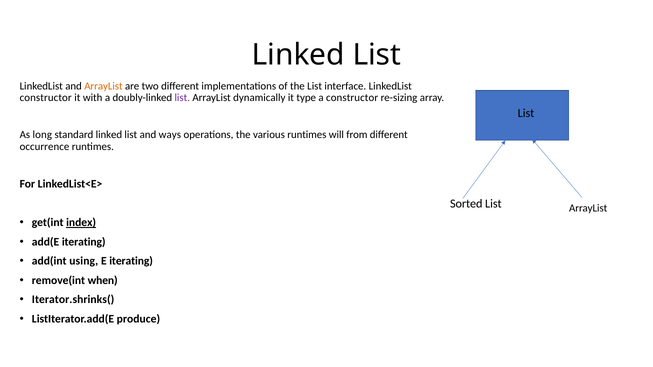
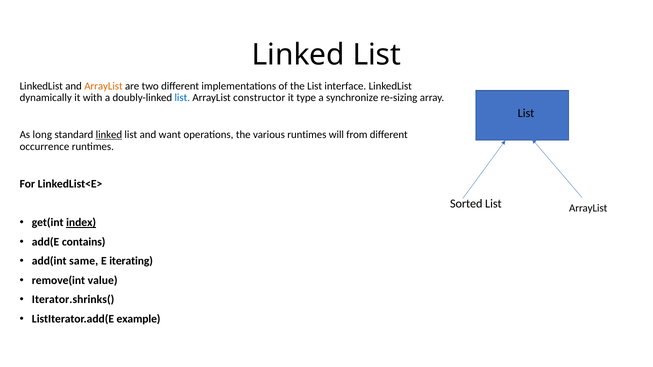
constructor: constructor -> dynamically (46, 98)
list colour: purple -> blue (182, 98)
dynamically: dynamically -> constructor (259, 98)
a constructor: constructor -> synchronize (352, 98)
linked underline: none -> present (109, 135)
ways: ways -> want (170, 135)
add(E iterating: iterating -> contains (84, 242)
using: using -> same (84, 261)
when: when -> value (103, 281)
produce: produce -> example (139, 319)
